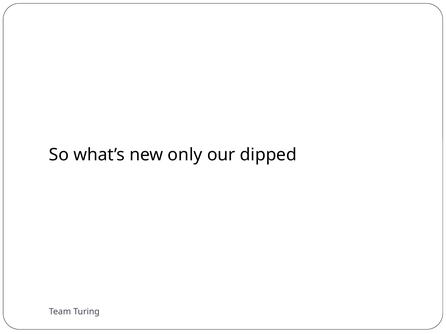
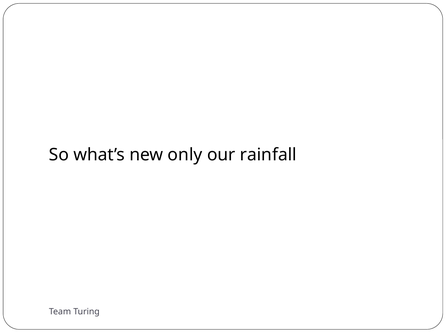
dipped: dipped -> rainfall (268, 155)
